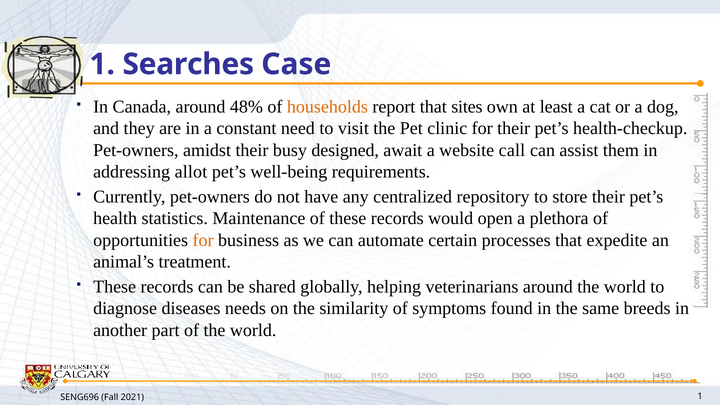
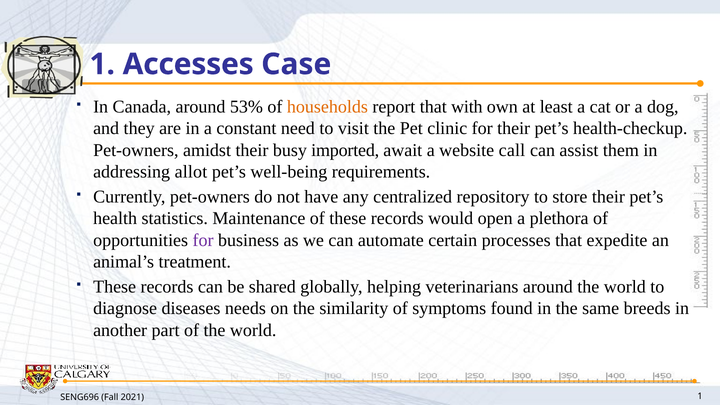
Searches: Searches -> Accesses (188, 64)
48%: 48% -> 53% (246, 107)
sites: sites -> with (467, 107)
designed: designed -> imported (345, 150)
for colour: orange -> purple (203, 240)
